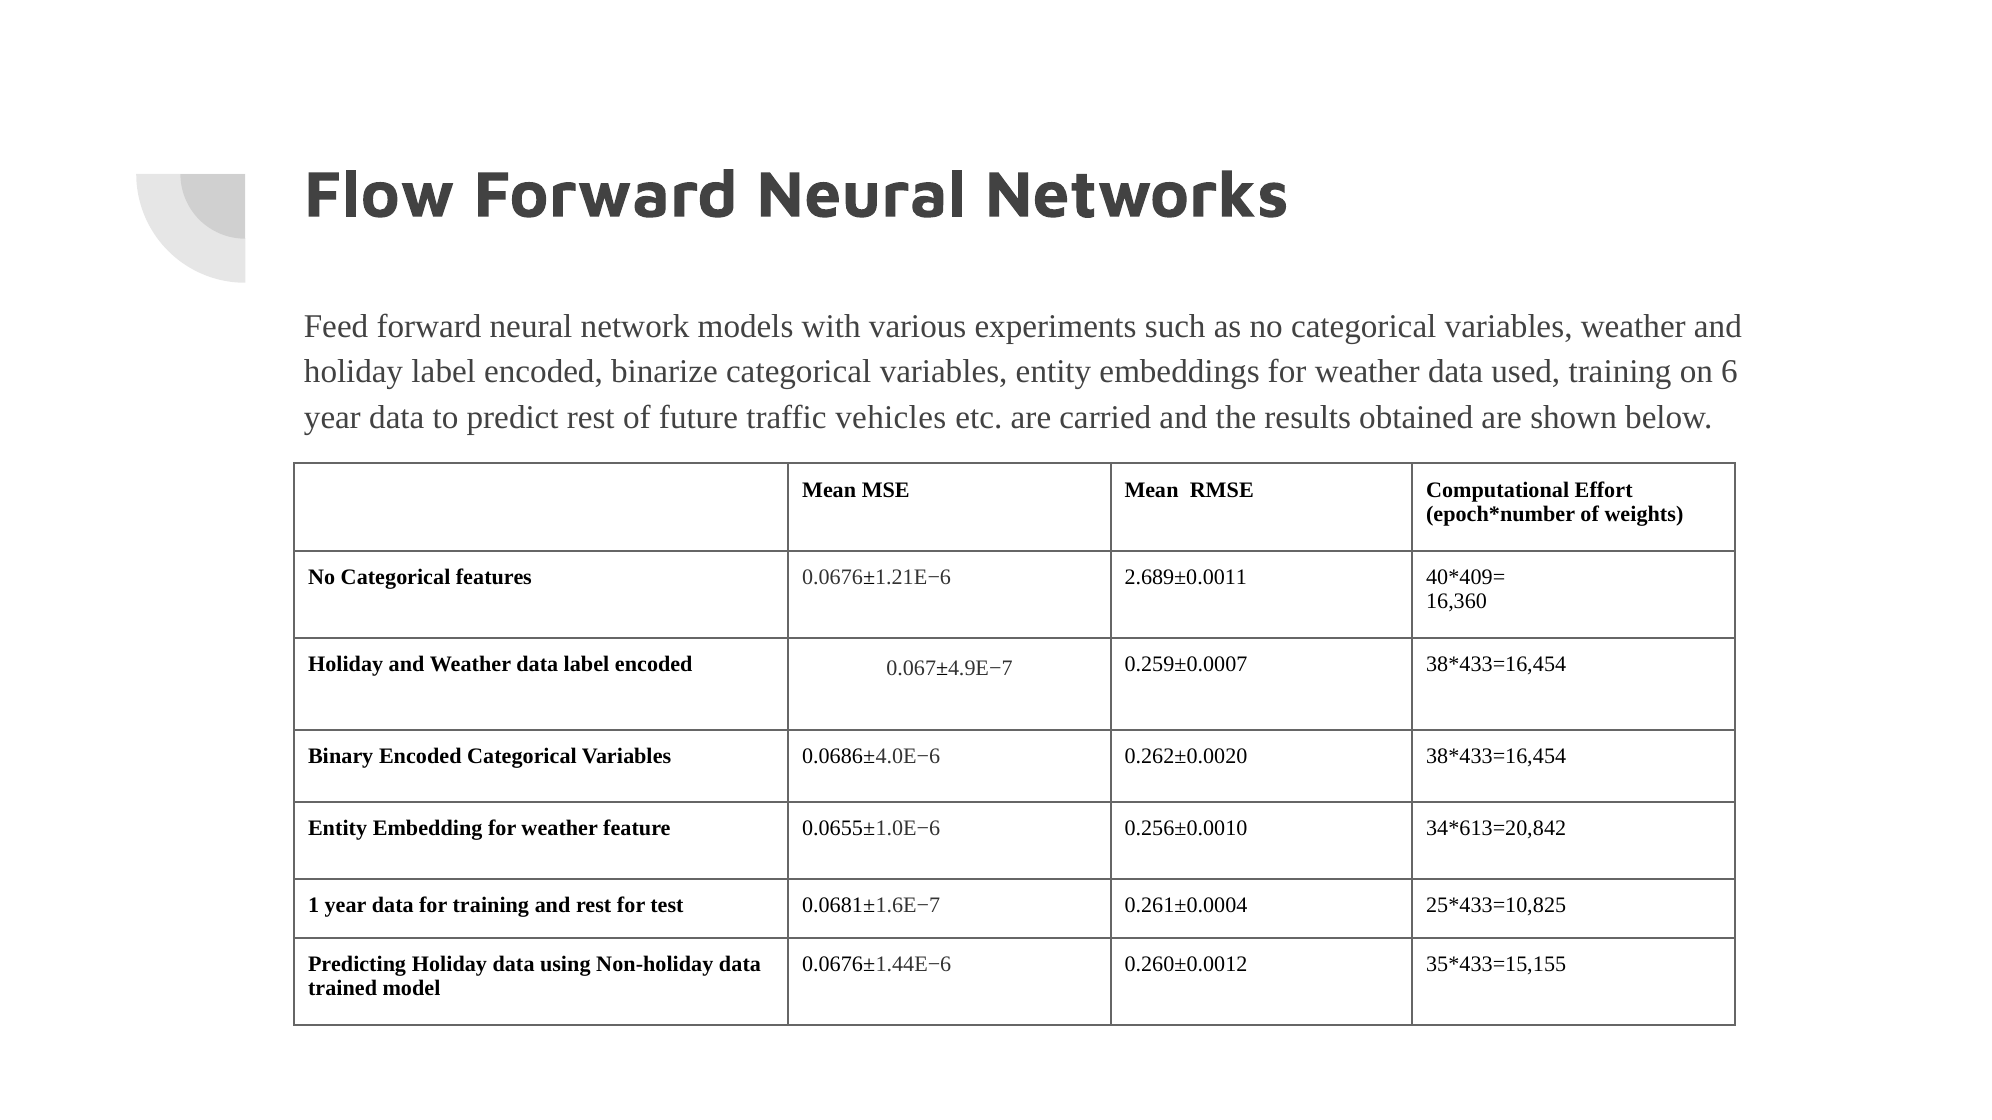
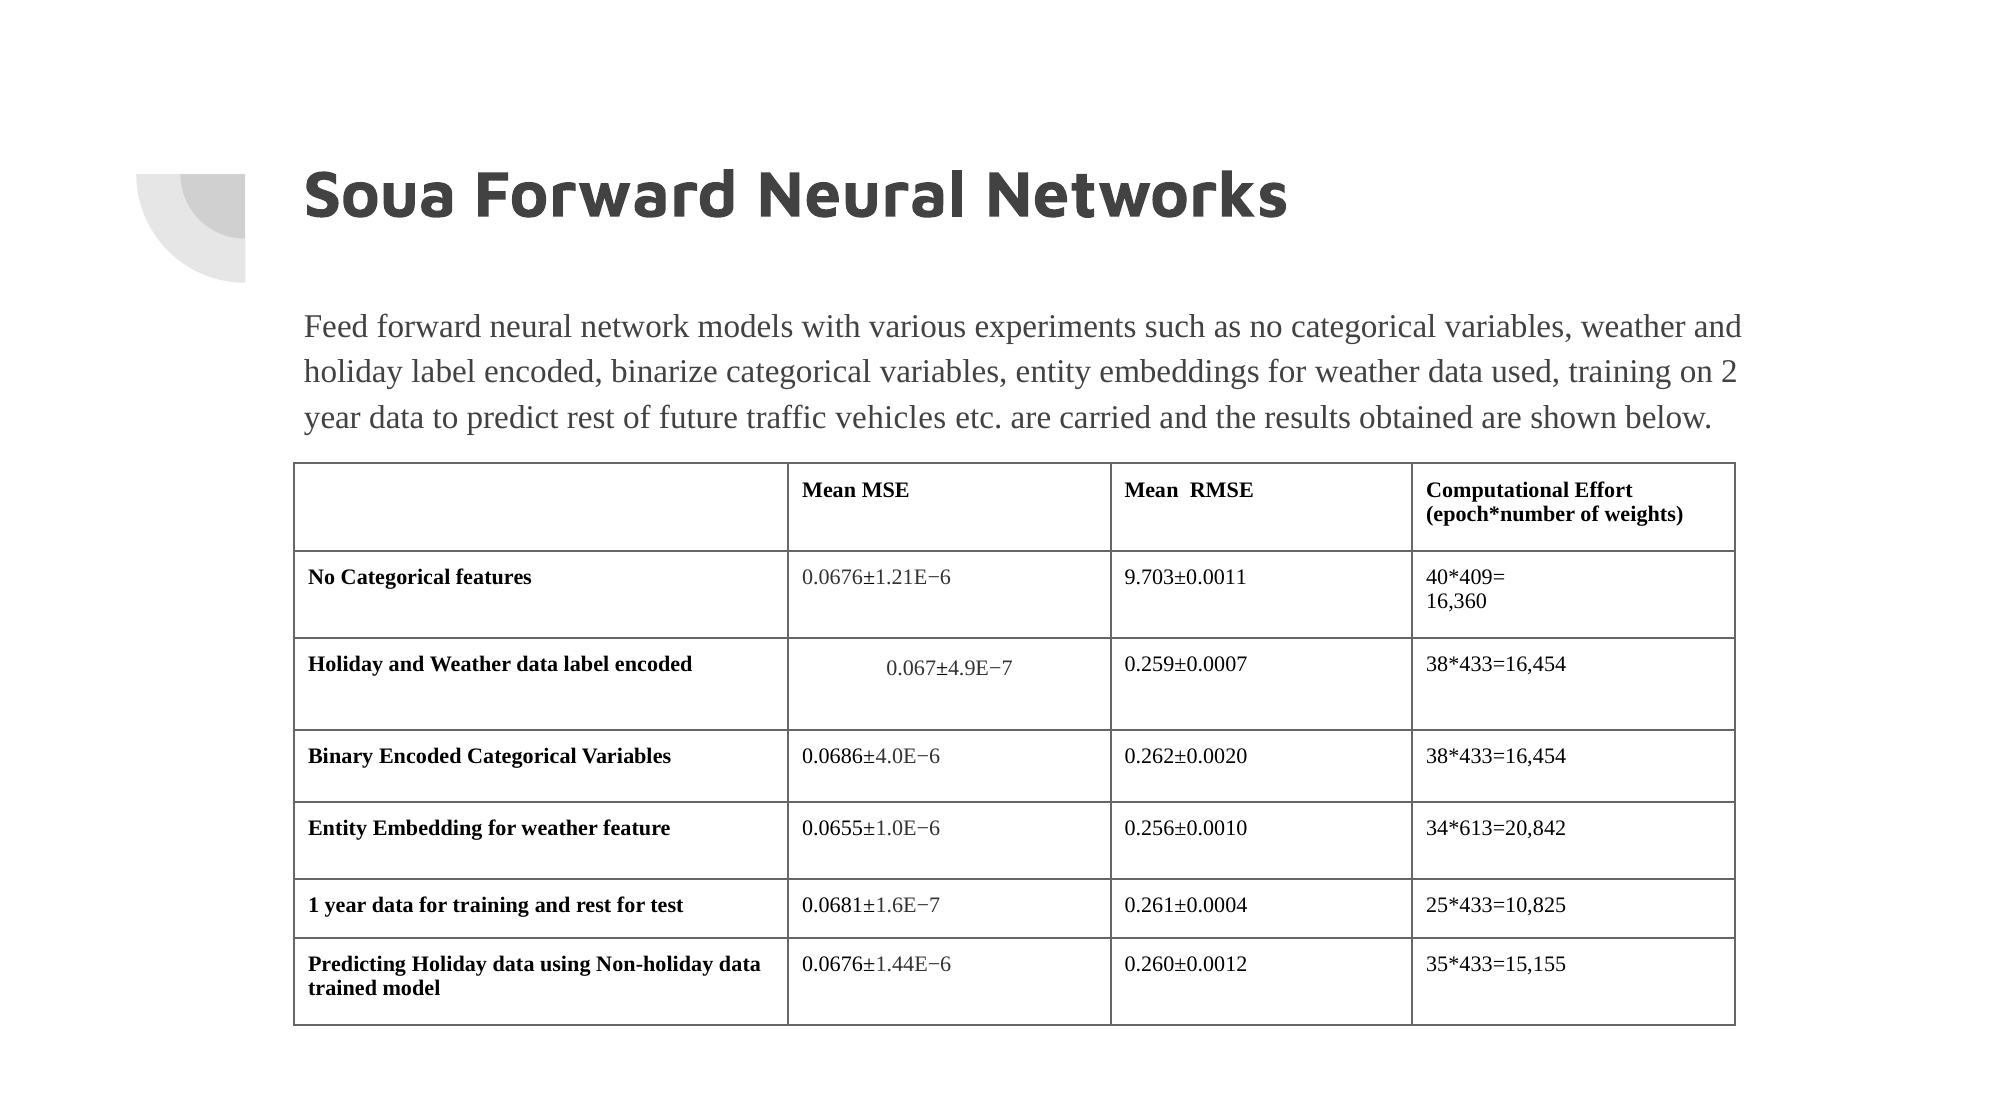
Flow: Flow -> Soua (380, 195)
6: 6 -> 2 (1730, 372)
2.689±0.0011: 2.689±0.0011 -> 9.703±0.0011 (1186, 577)
